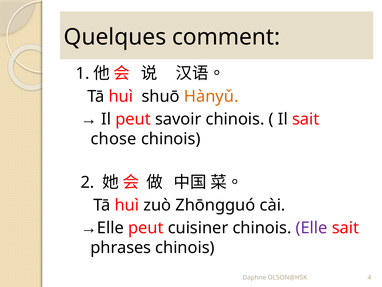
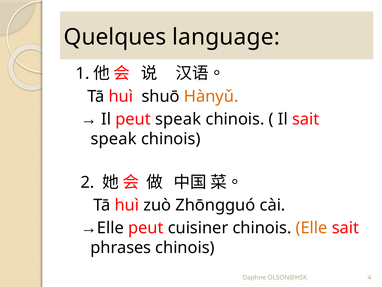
comment: comment -> language (226, 37)
peut savoir: savoir -> speak (178, 119)
chose: chose -> speak (114, 139)
Elle colour: purple -> orange (312, 227)
